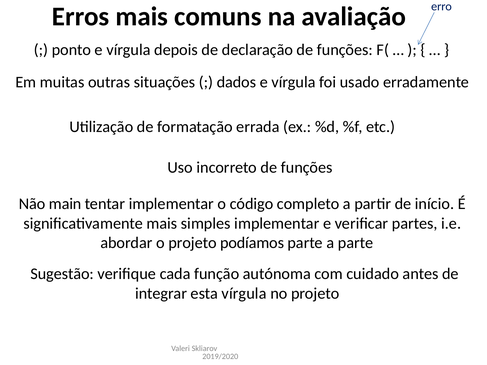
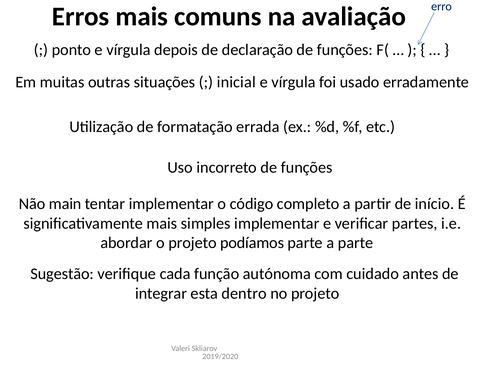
dados: dados -> inicial (236, 82)
esta vírgula: vírgula -> dentro (244, 294)
